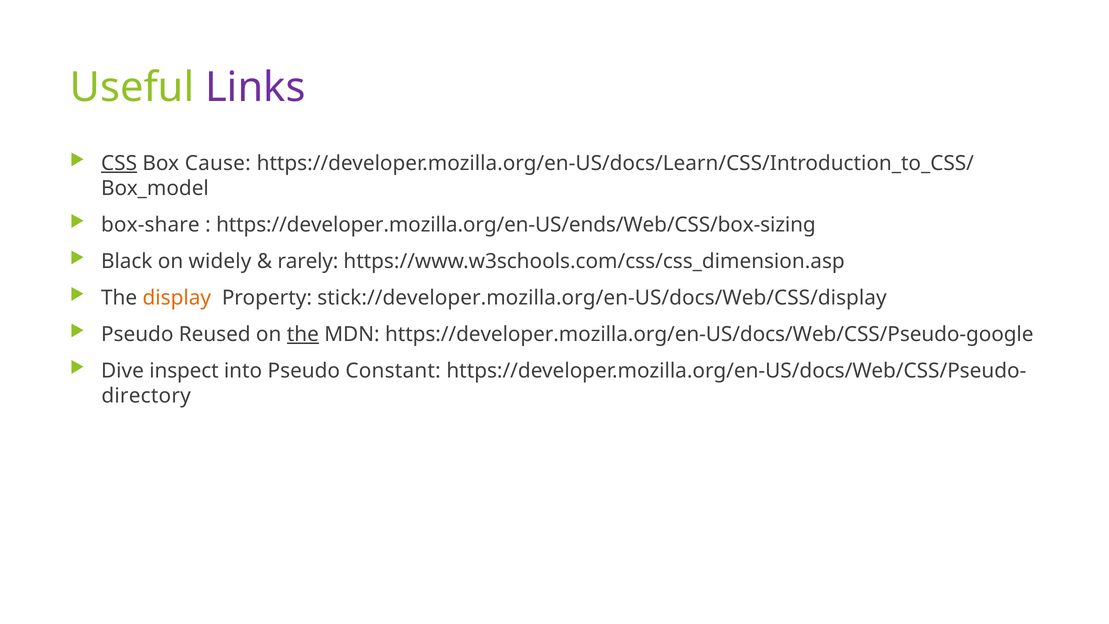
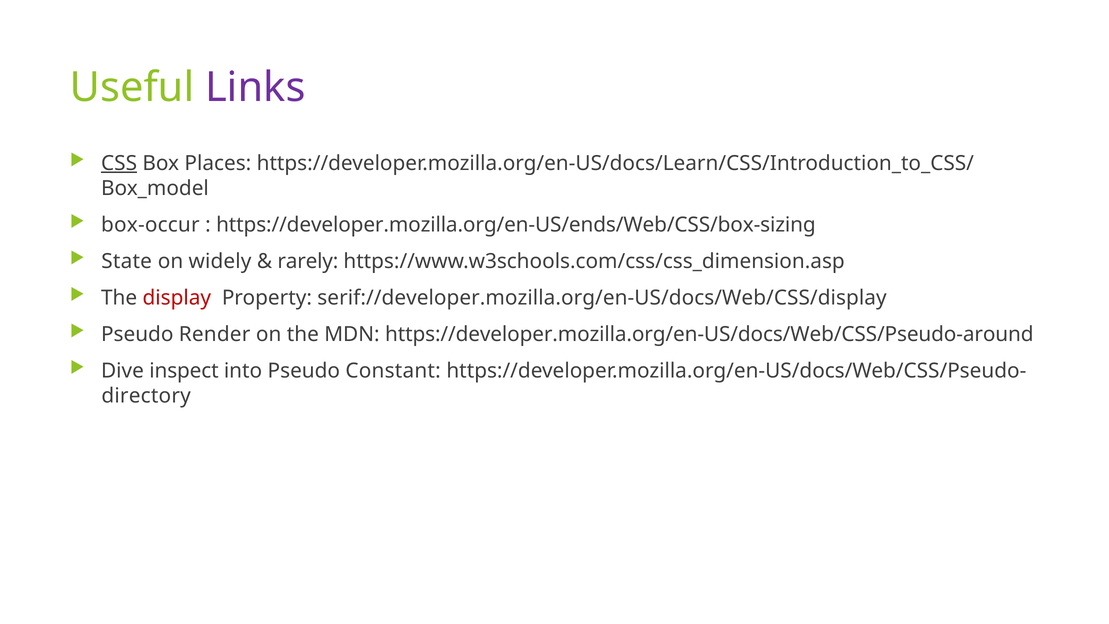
Cause: Cause -> Places (218, 163)
box-share: box-share -> box-occur (150, 225)
Black: Black -> State (127, 261)
display colour: orange -> red (177, 298)
stick://developer.mozilla.org/en-US/docs/Web/CSS/display: stick://developer.mozilla.org/en-US/docs/Web/CSS/display -> serif://developer.mozilla.org/en-US/docs/Web/CSS/display (602, 298)
Reused: Reused -> Render (215, 334)
the underline: present -> none (303, 334)
https://developer.mozilla.org/en-US/docs/Web/CSS/Pseudo-google: https://developer.mozilla.org/en-US/docs/Web/CSS/Pseudo-google -> https://developer.mozilla.org/en-US/docs/Web/CSS/Pseudo-around (709, 334)
